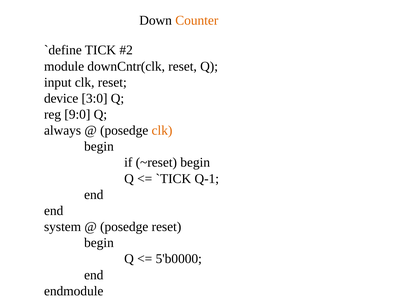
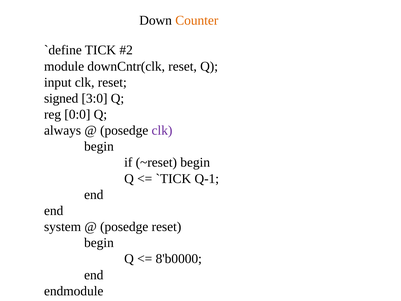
device: device -> signed (61, 98)
9:0: 9:0 -> 0:0 (77, 114)
clk colour: orange -> purple (162, 130)
5'b0000: 5'b0000 -> 8'b0000 (179, 259)
